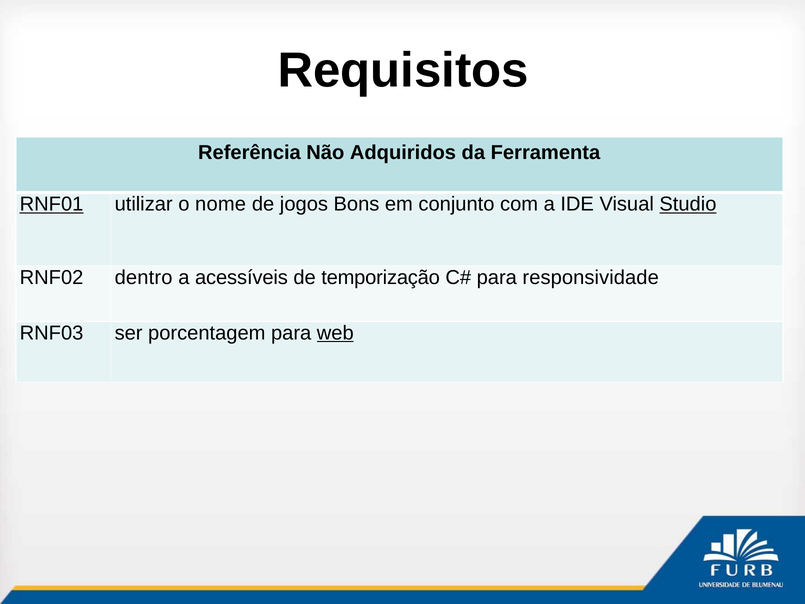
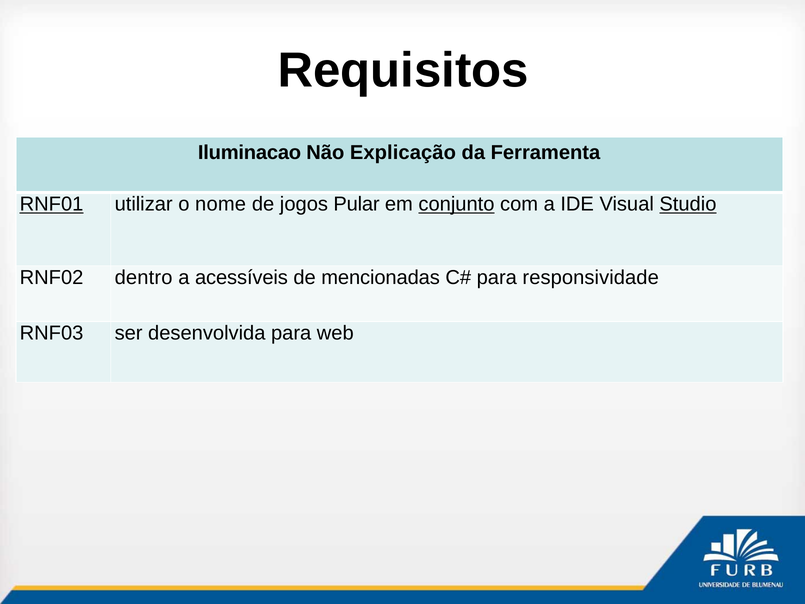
Referência: Referência -> Iluminacao (250, 153)
Adquiridos: Adquiridos -> Explicação (403, 153)
Bons: Bons -> Pular (357, 204)
conjunto underline: none -> present (456, 204)
temporização: temporização -> mencionadas (381, 277)
porcentagem: porcentagem -> desenvolvida (207, 333)
web underline: present -> none (335, 333)
